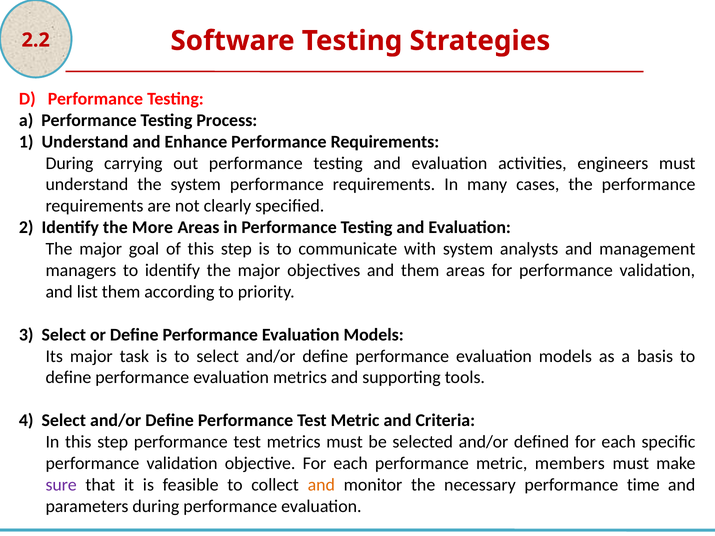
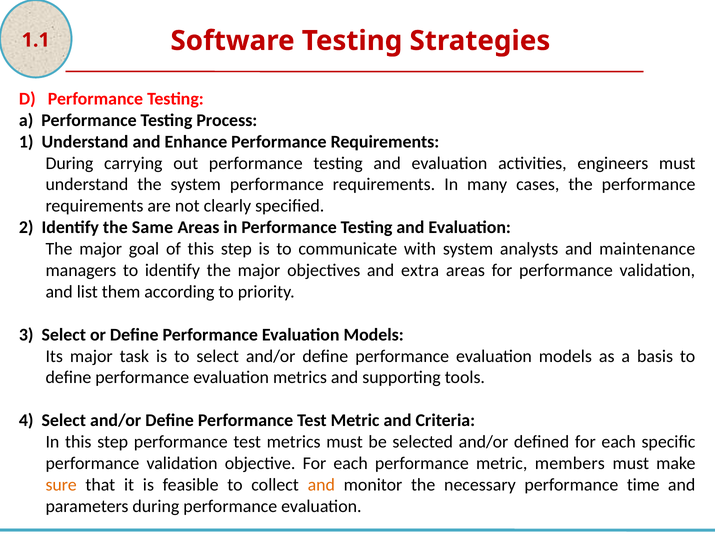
2.2: 2.2 -> 1.1 (36, 40)
More: More -> Same (153, 228)
management: management -> maintenance (647, 249)
and them: them -> extra (420, 270)
sure colour: purple -> orange (61, 485)
